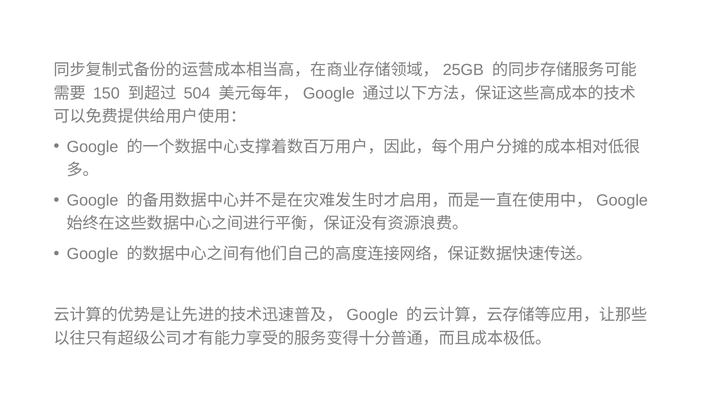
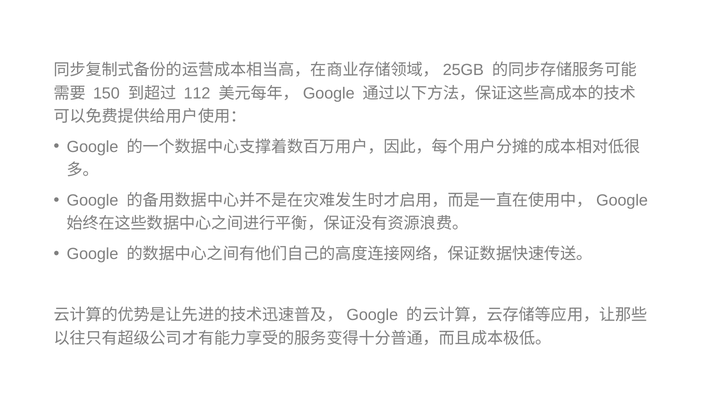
504: 504 -> 112 (197, 93)
